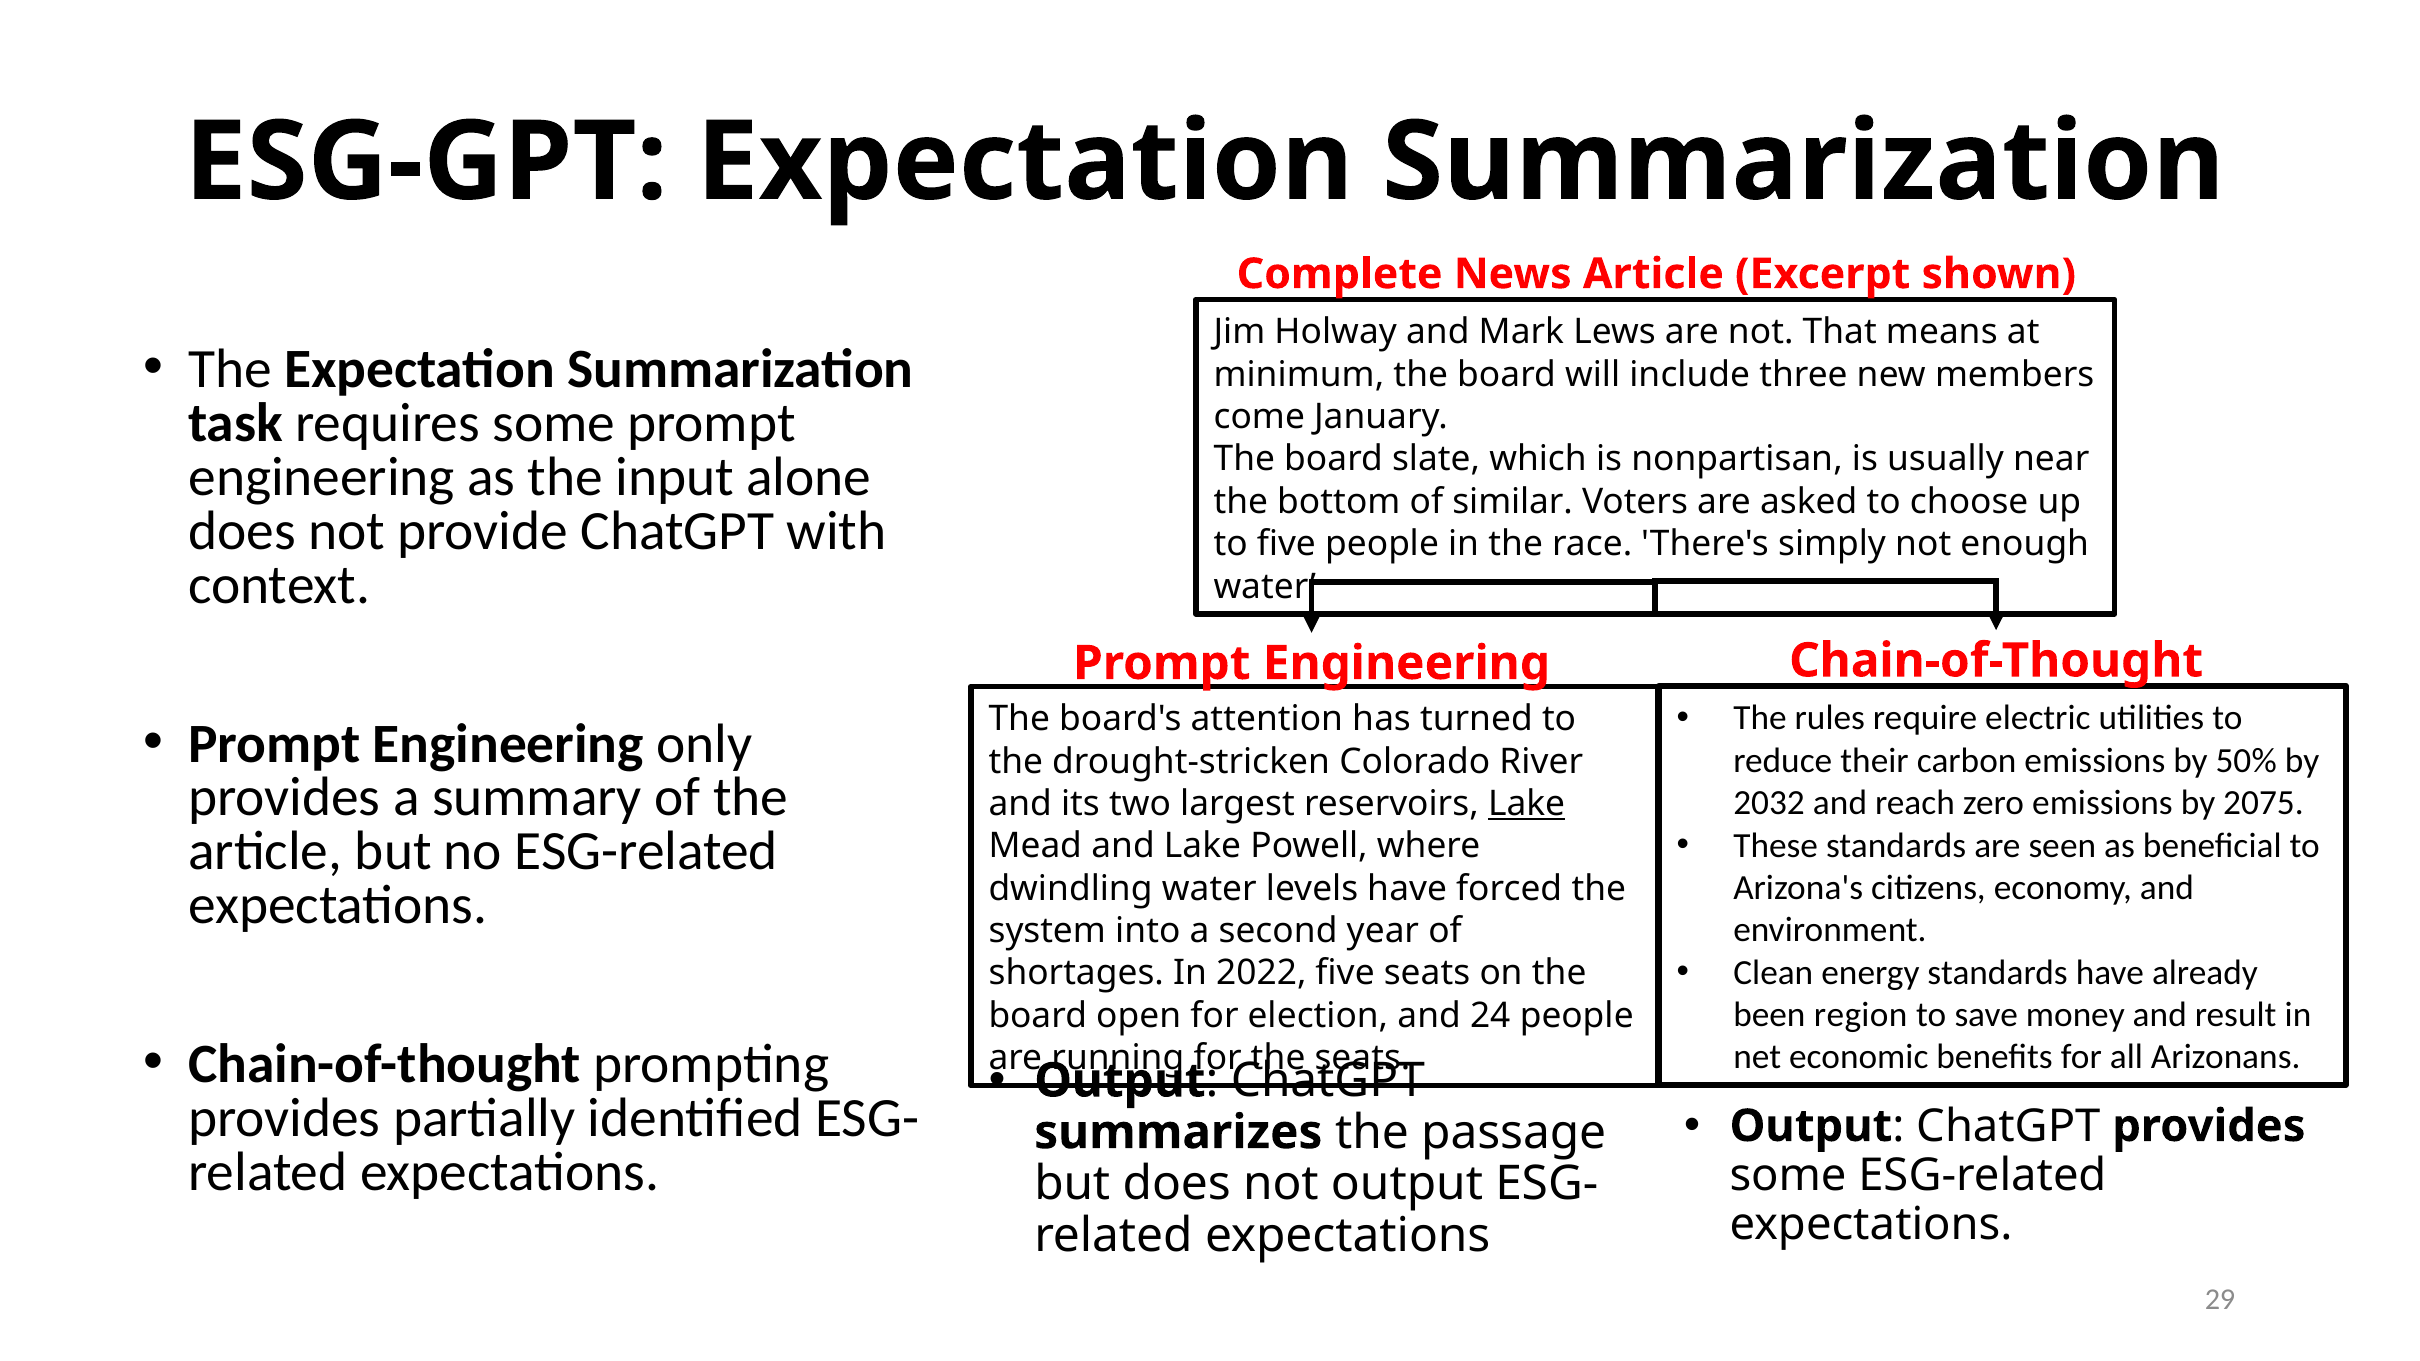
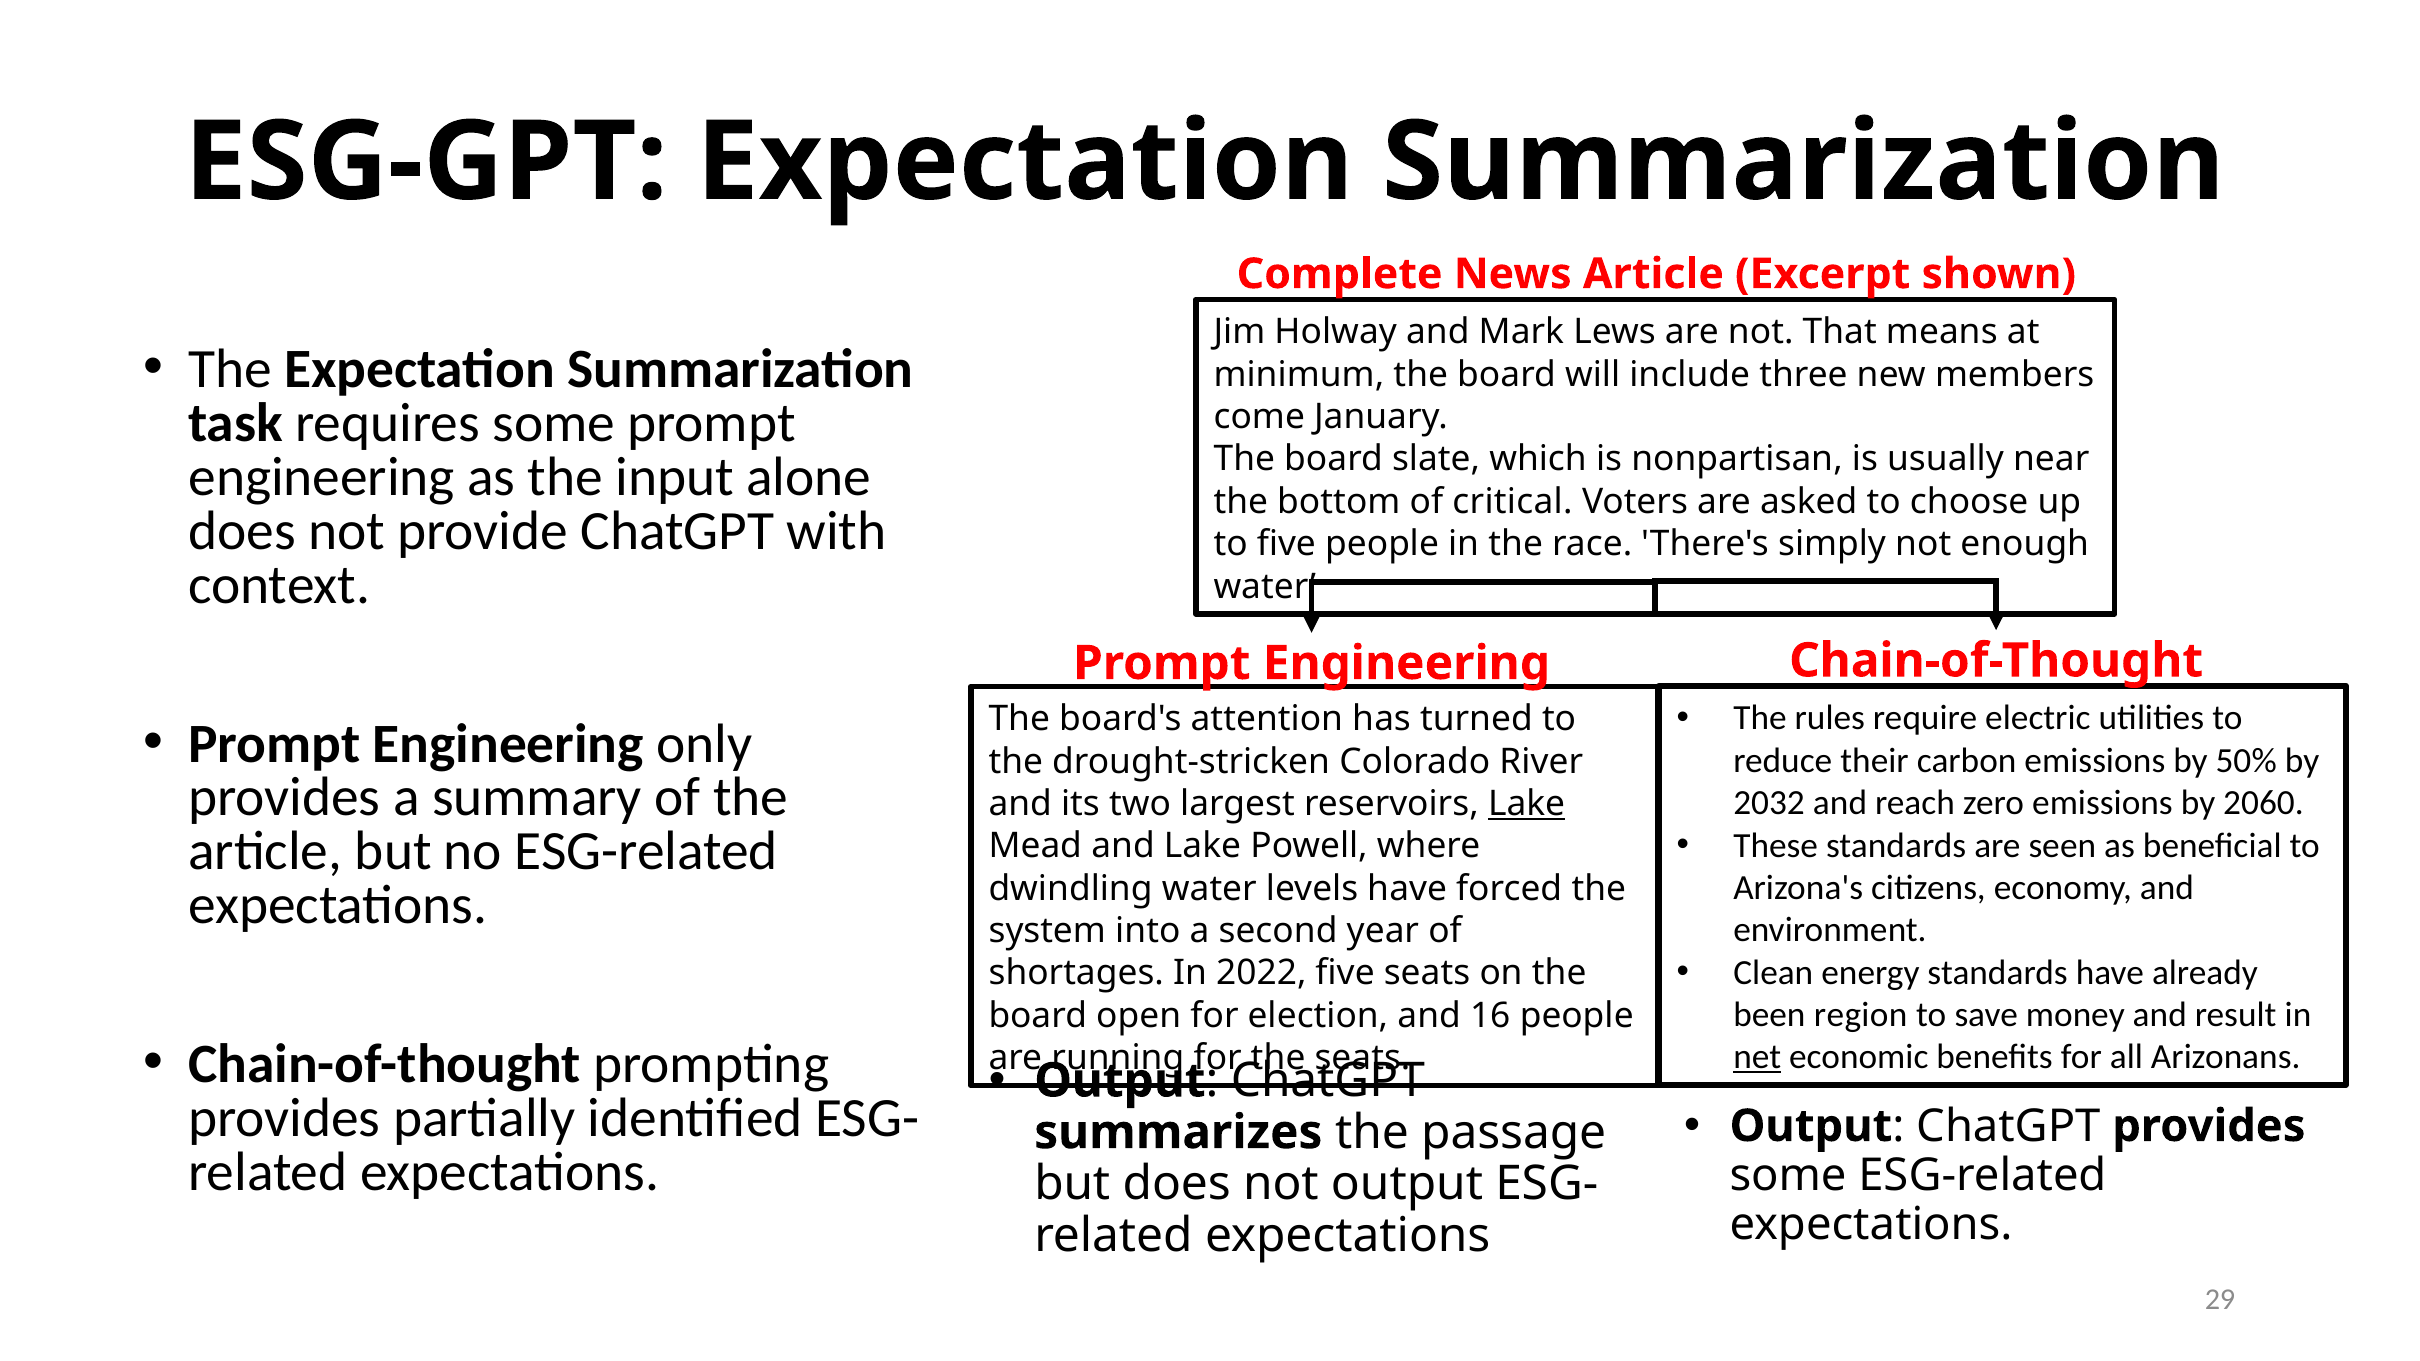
similar: similar -> critical (1512, 502)
2075: 2075 -> 2060 (2263, 803)
24: 24 -> 16 (1490, 1016)
net underline: none -> present (1757, 1057)
